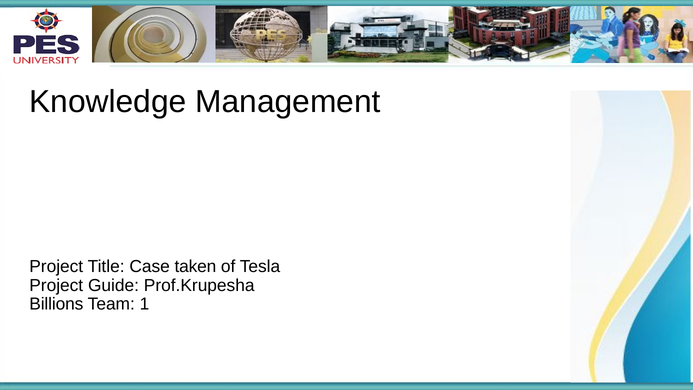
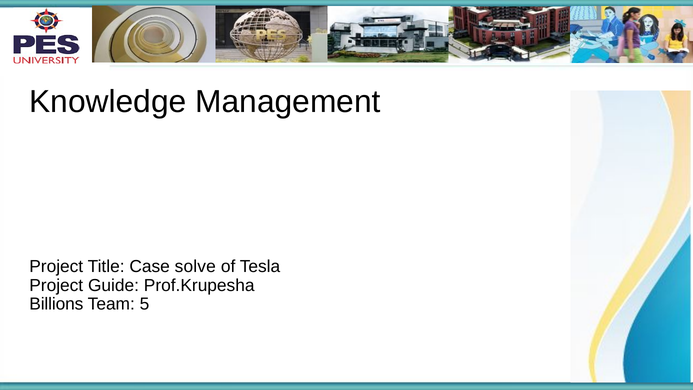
taken: taken -> solve (195, 266)
1: 1 -> 5 (144, 304)
